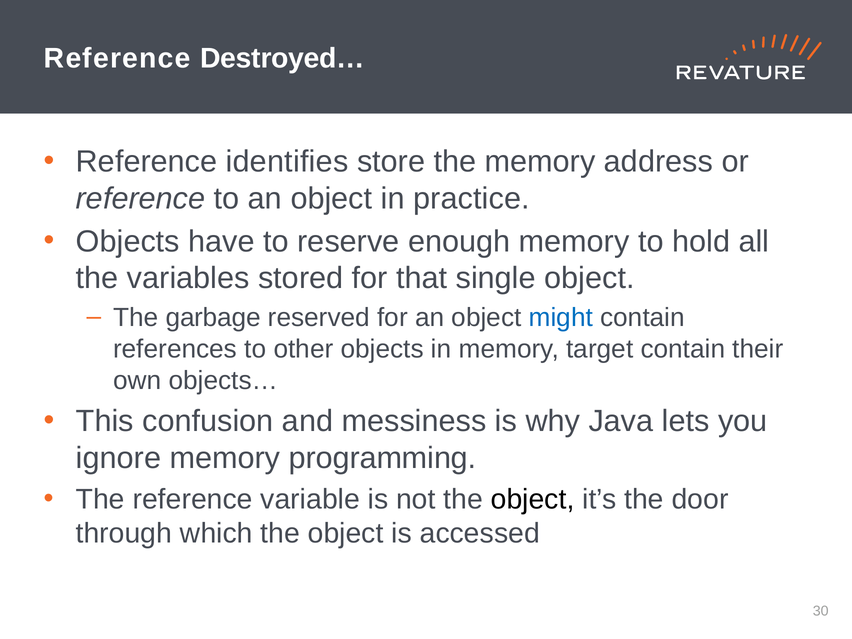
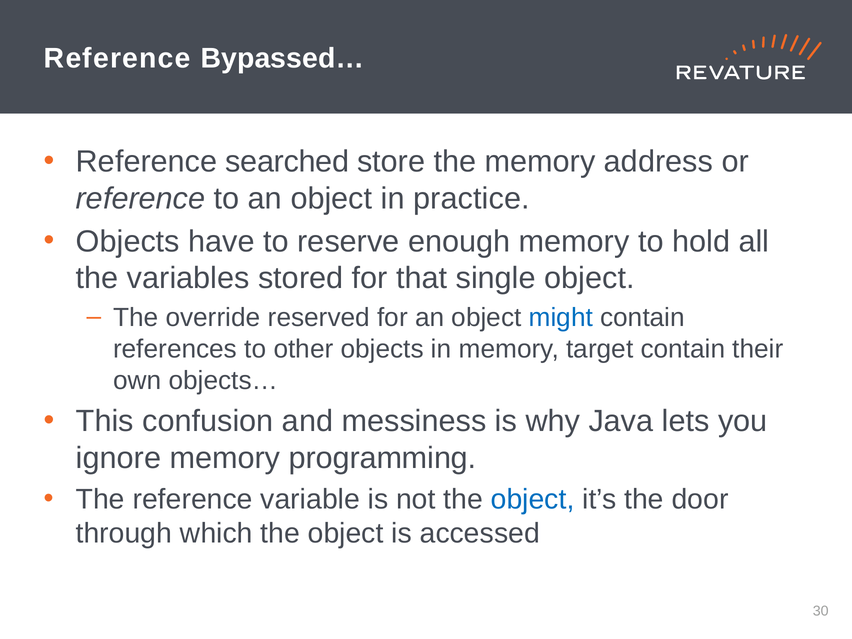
Destroyed…: Destroyed… -> Bypassed… (282, 59)
identifies: identifies -> searched (287, 162)
garbage: garbage -> override (213, 317)
object colour: black -> blue (533, 499)
